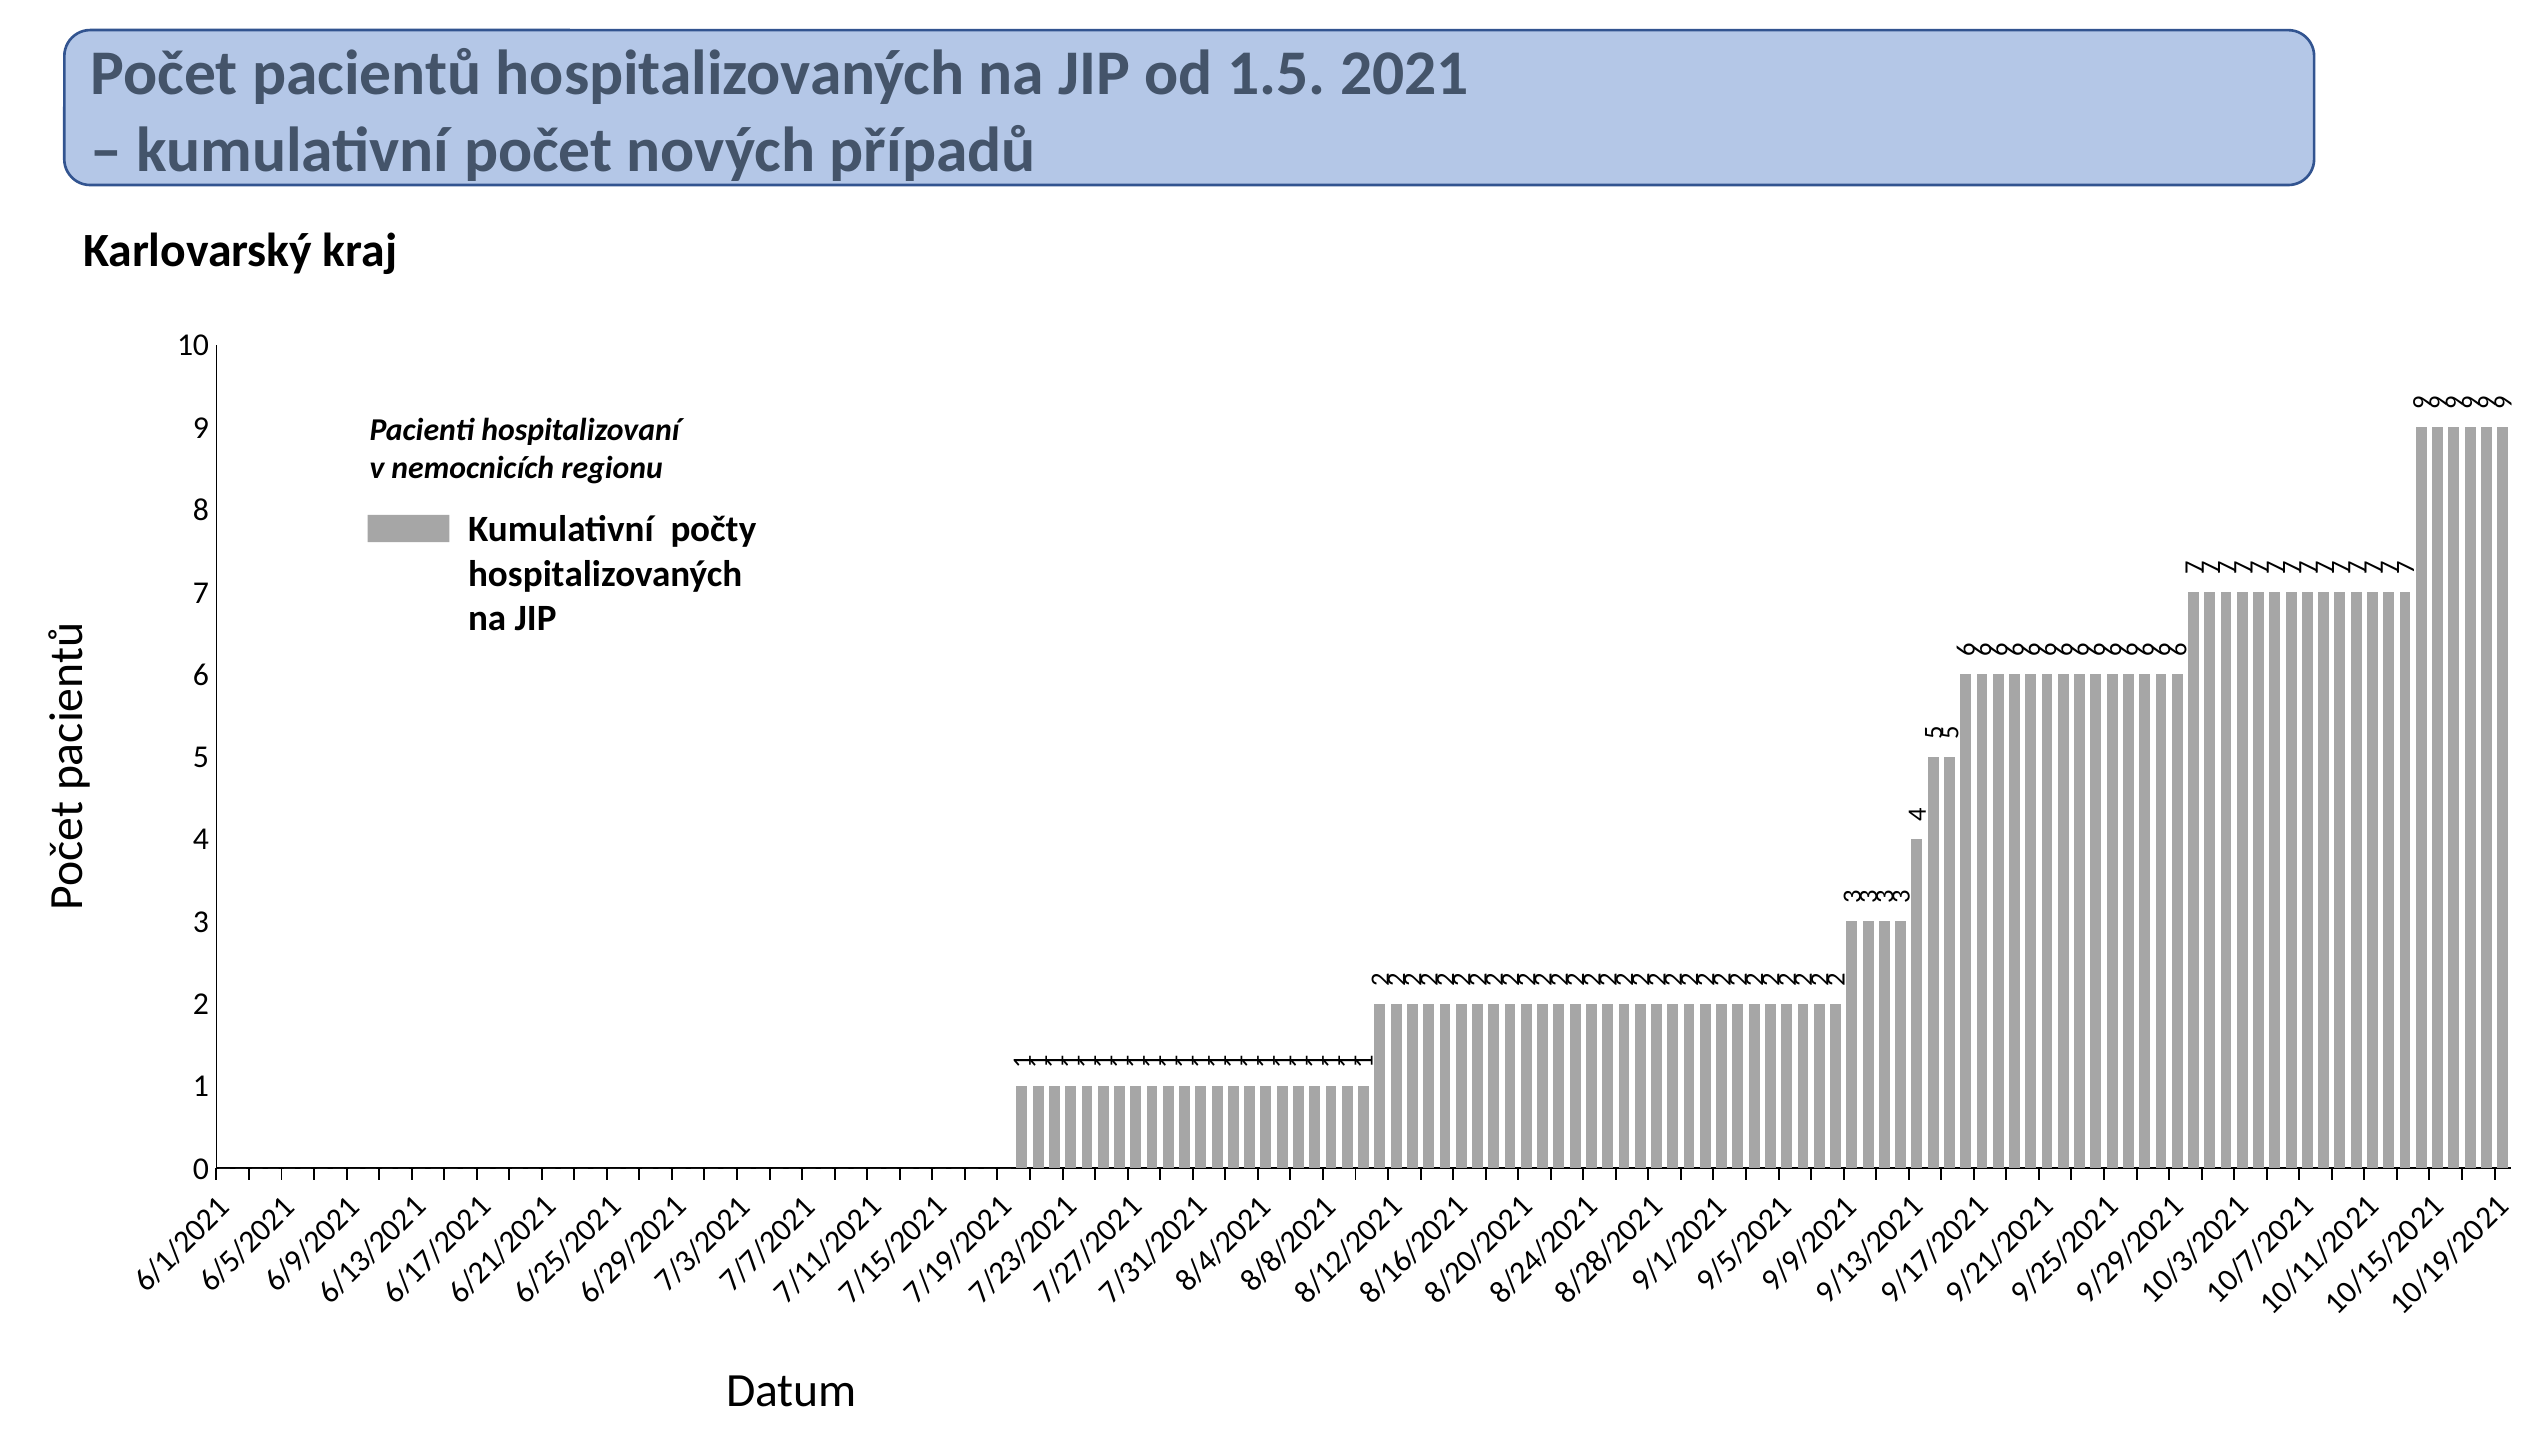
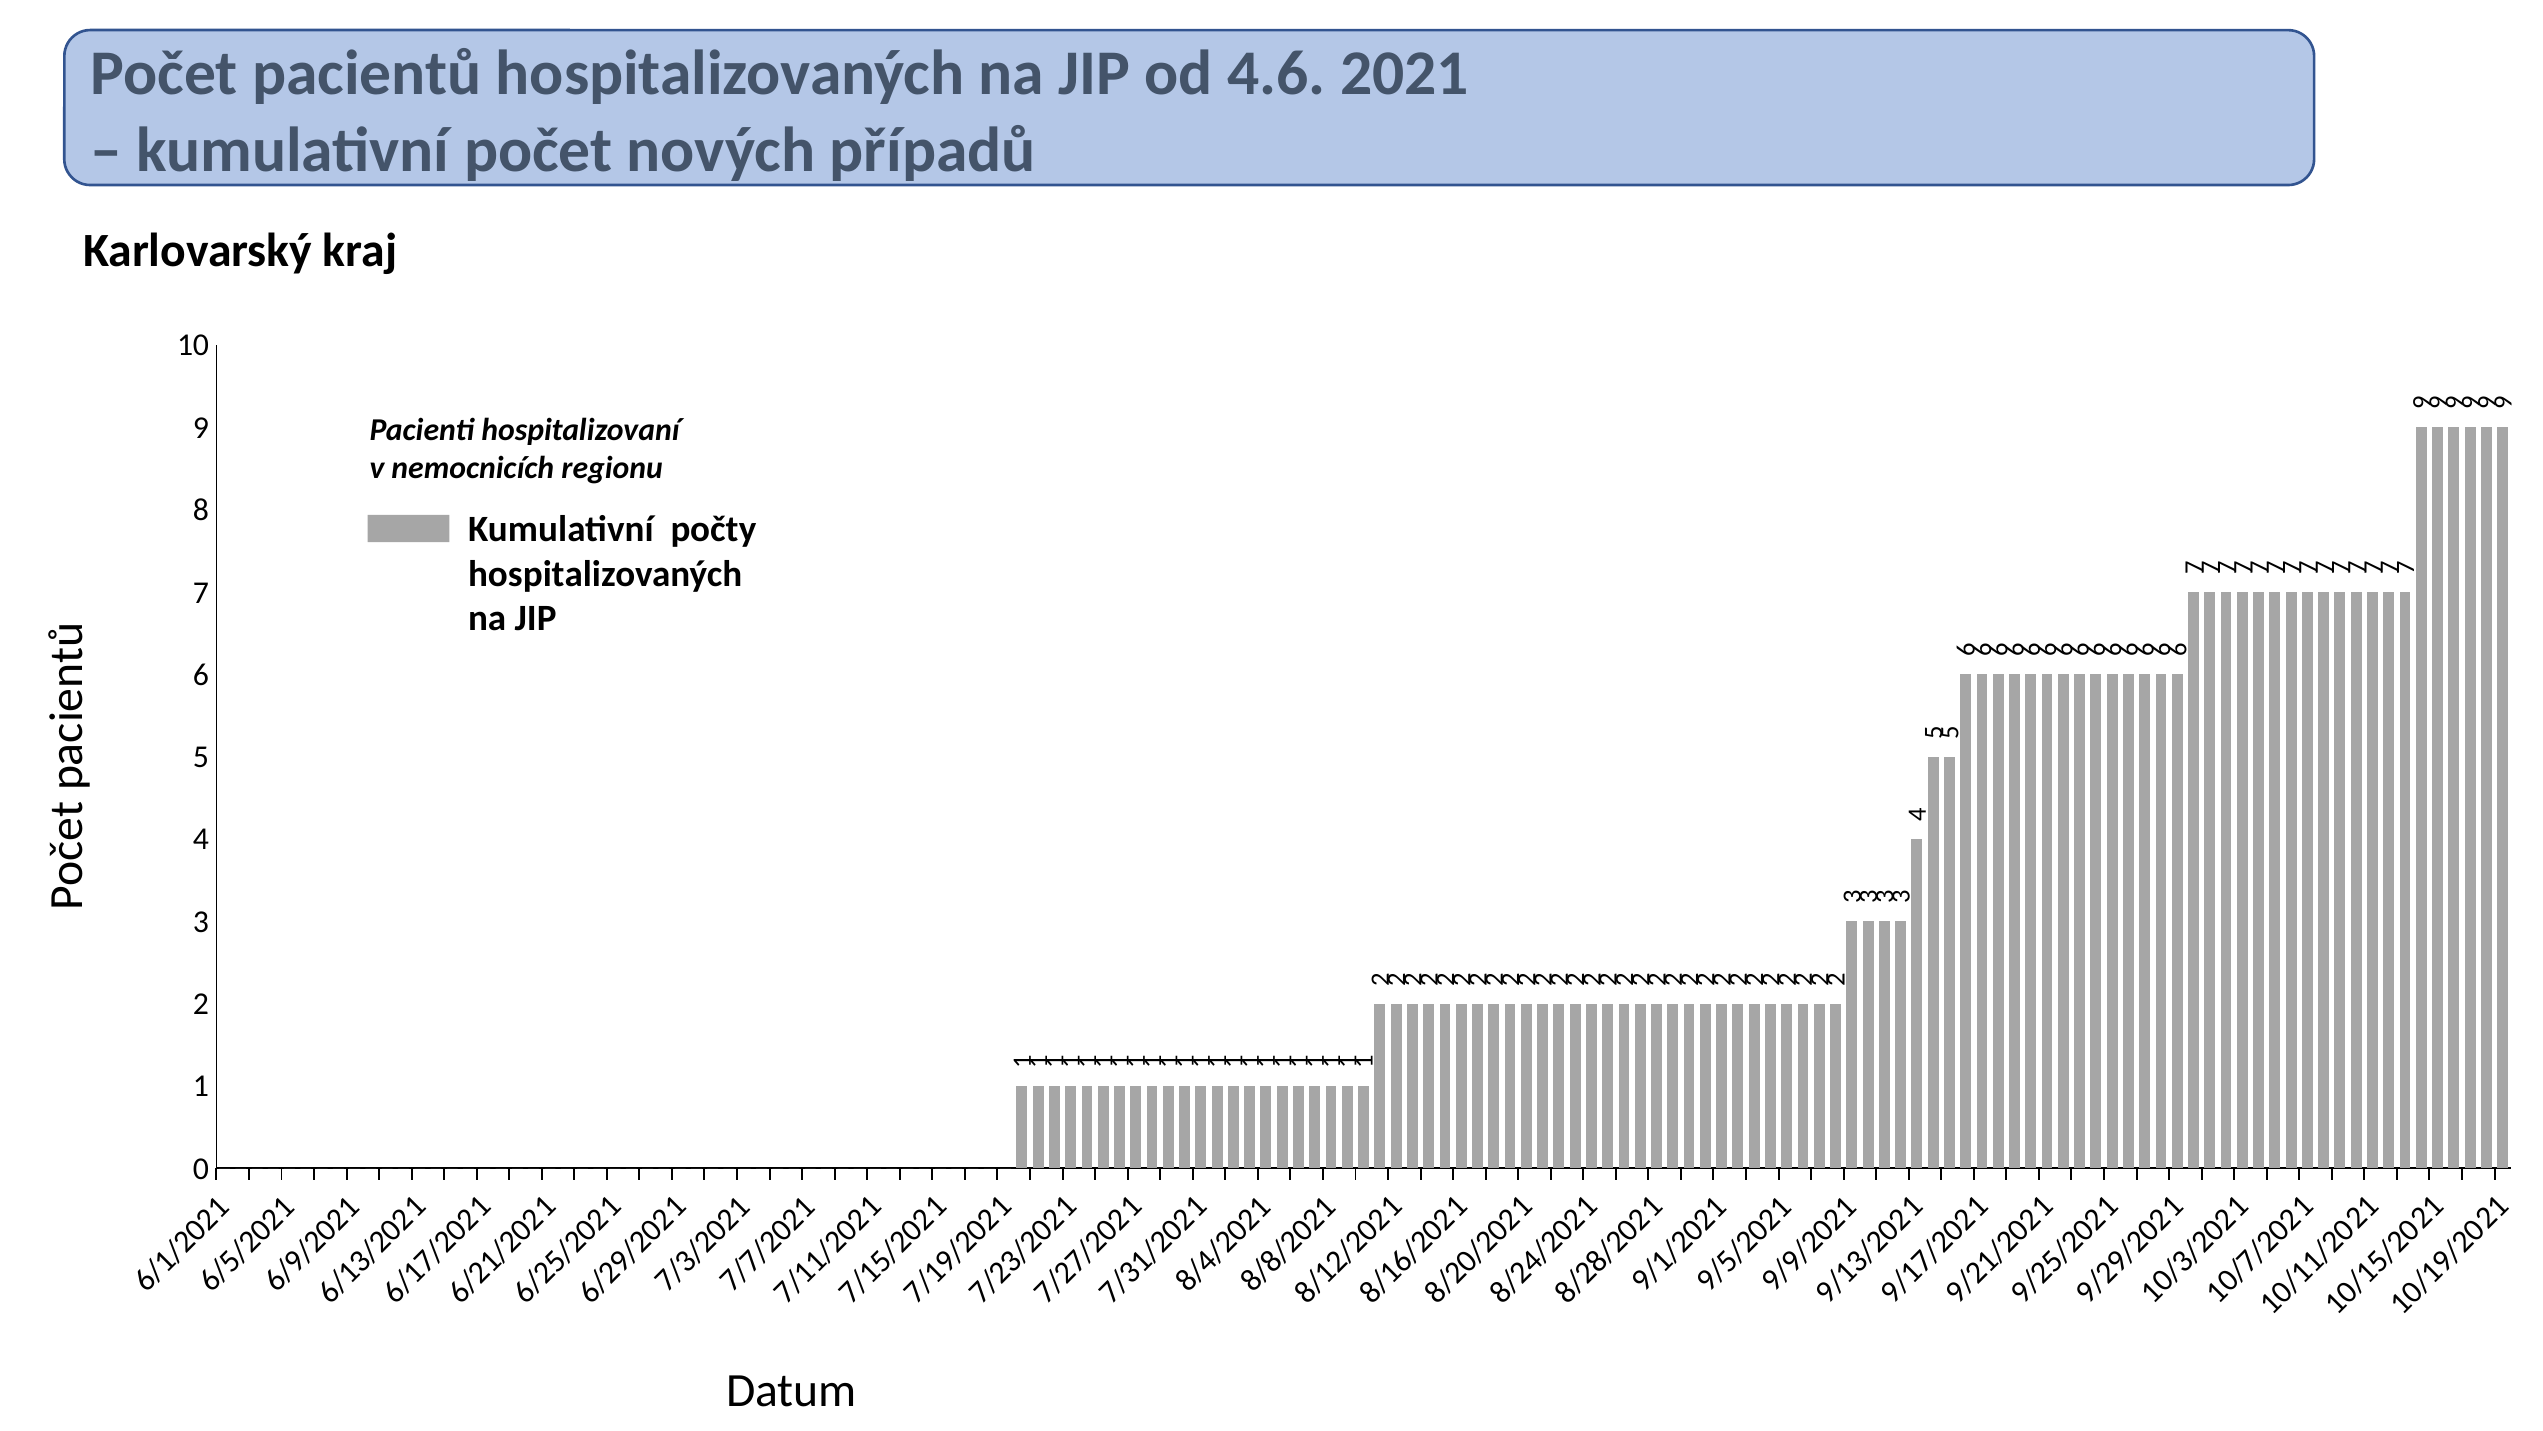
1.5: 1.5 -> 4.6 (1277, 74)
